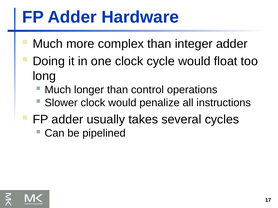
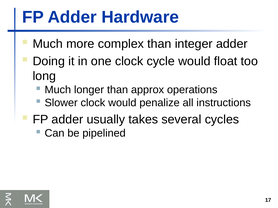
control: control -> approx (148, 90)
